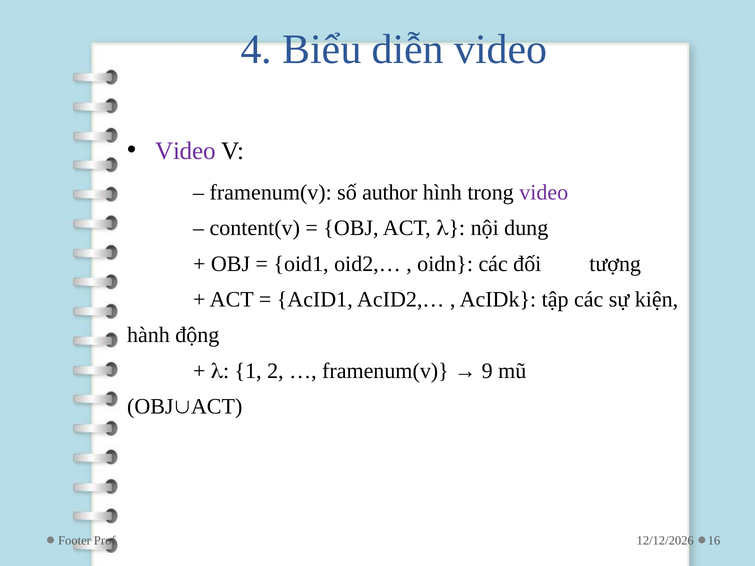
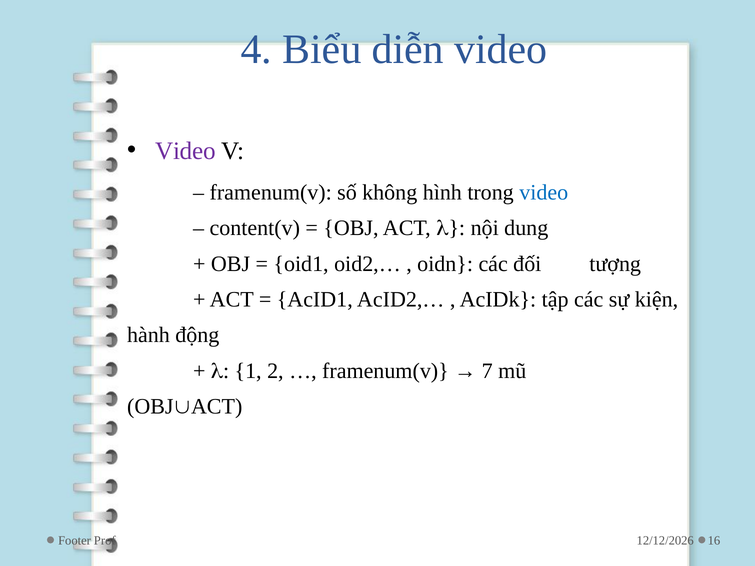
author: author -> không (390, 193)
video colour: purple -> blue (544, 193)
9: 9 -> 7 (487, 371)
